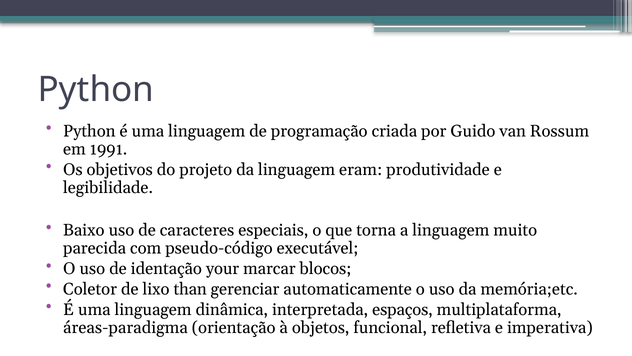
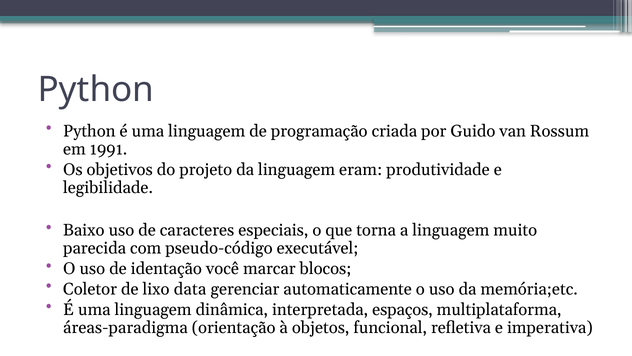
your: your -> você (222, 268)
than: than -> data (190, 289)
